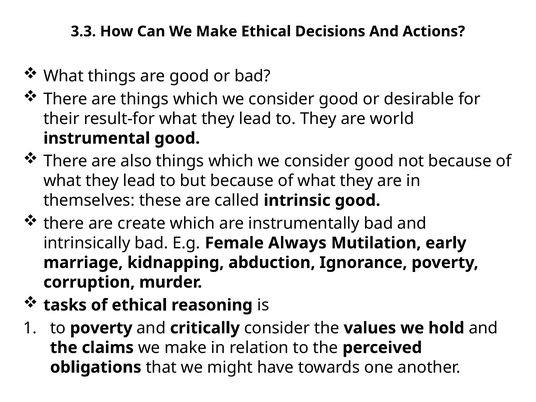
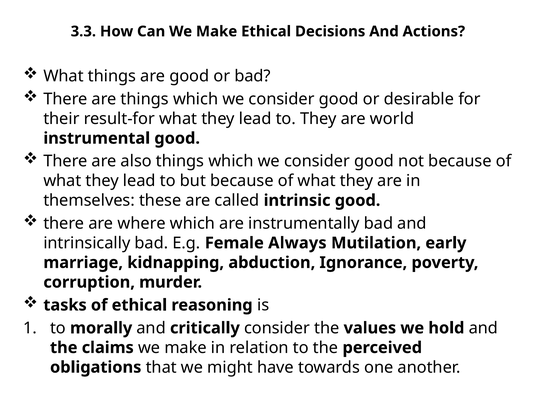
create: create -> where (142, 223)
to poverty: poverty -> morally (101, 328)
